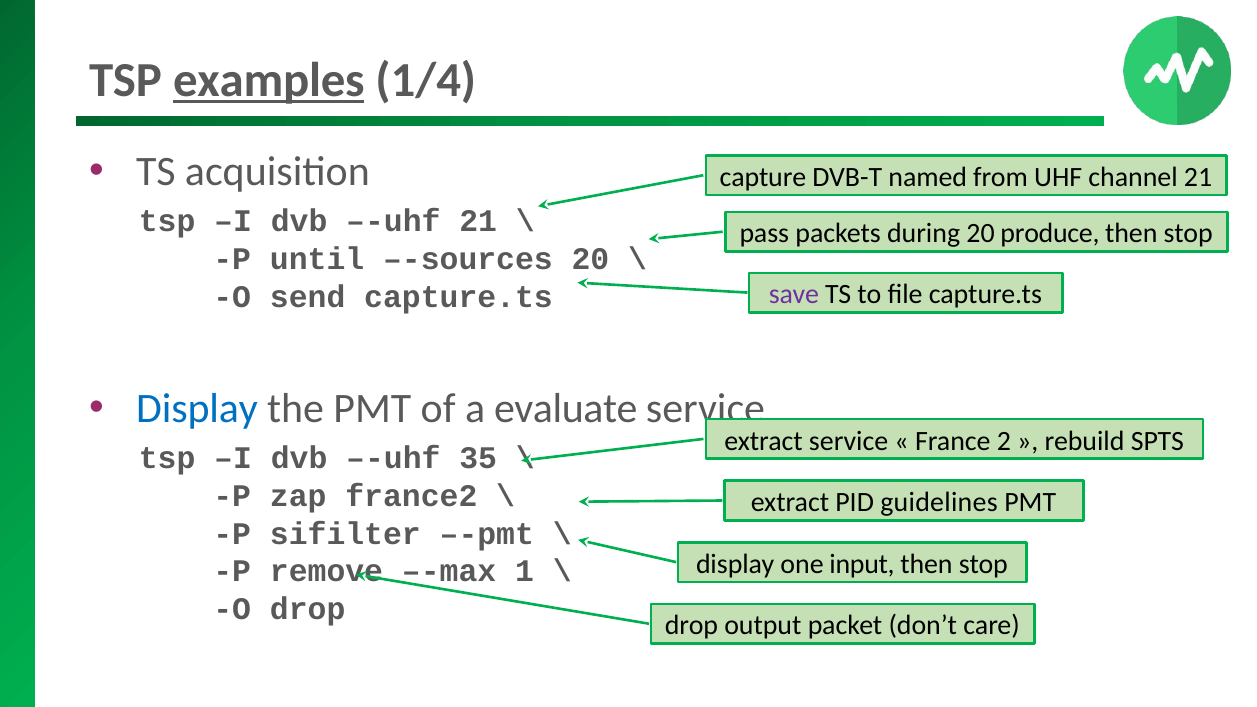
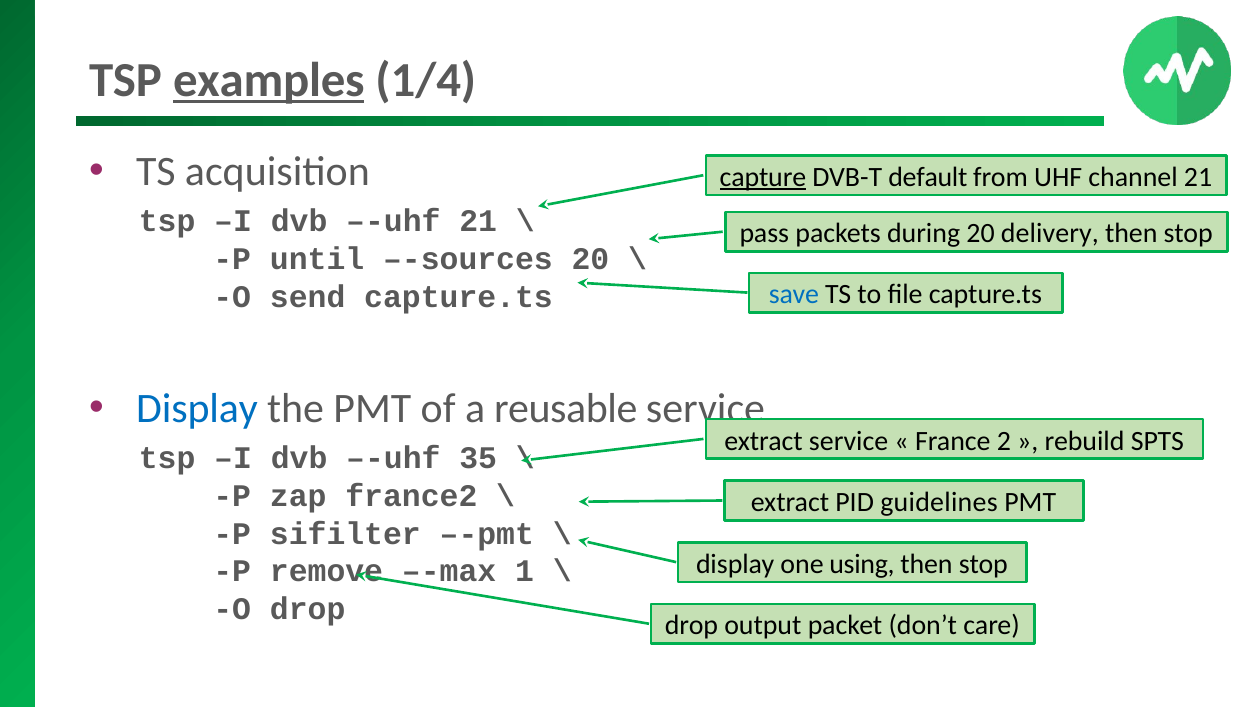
capture underline: none -> present (763, 177)
named: named -> default (928, 177)
produce: produce -> delivery (1050, 234)
save colour: purple -> blue (794, 295)
evaluate: evaluate -> reusable (566, 409)
input: input -> using (862, 564)
